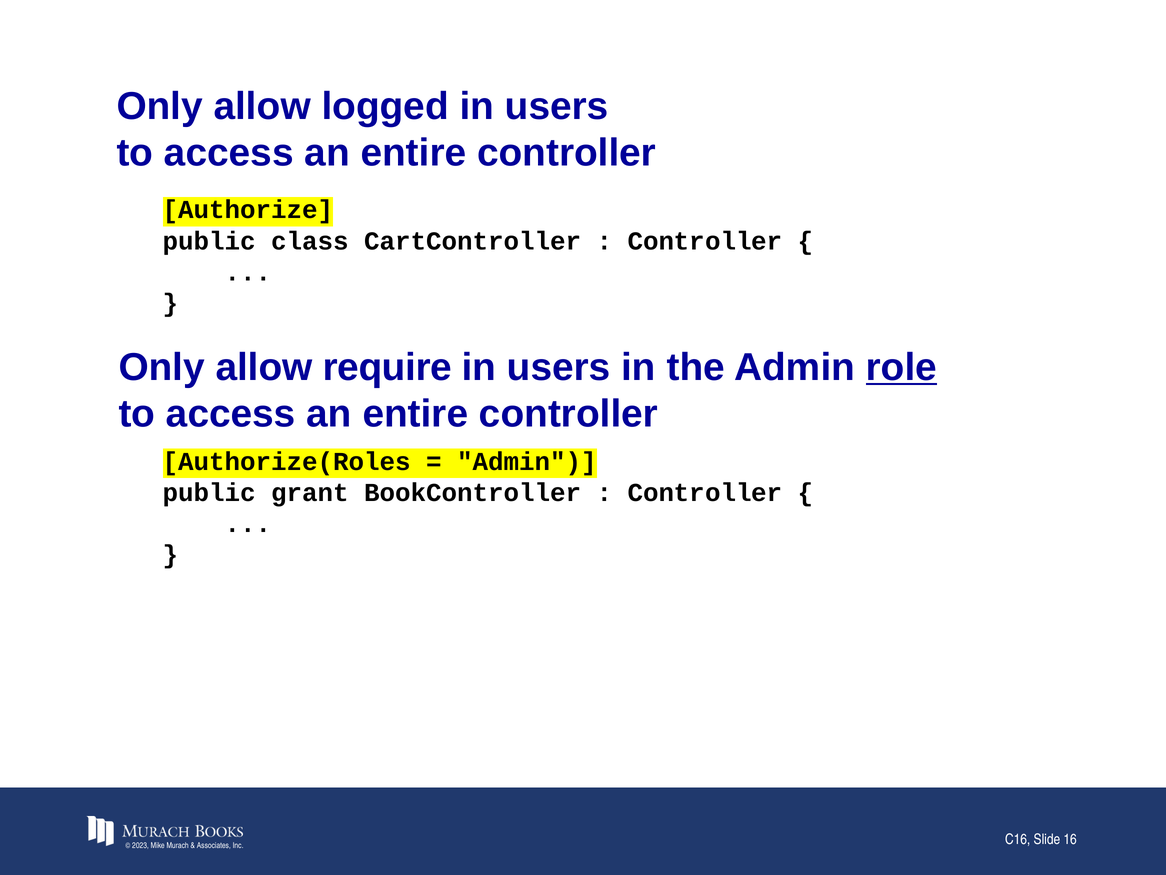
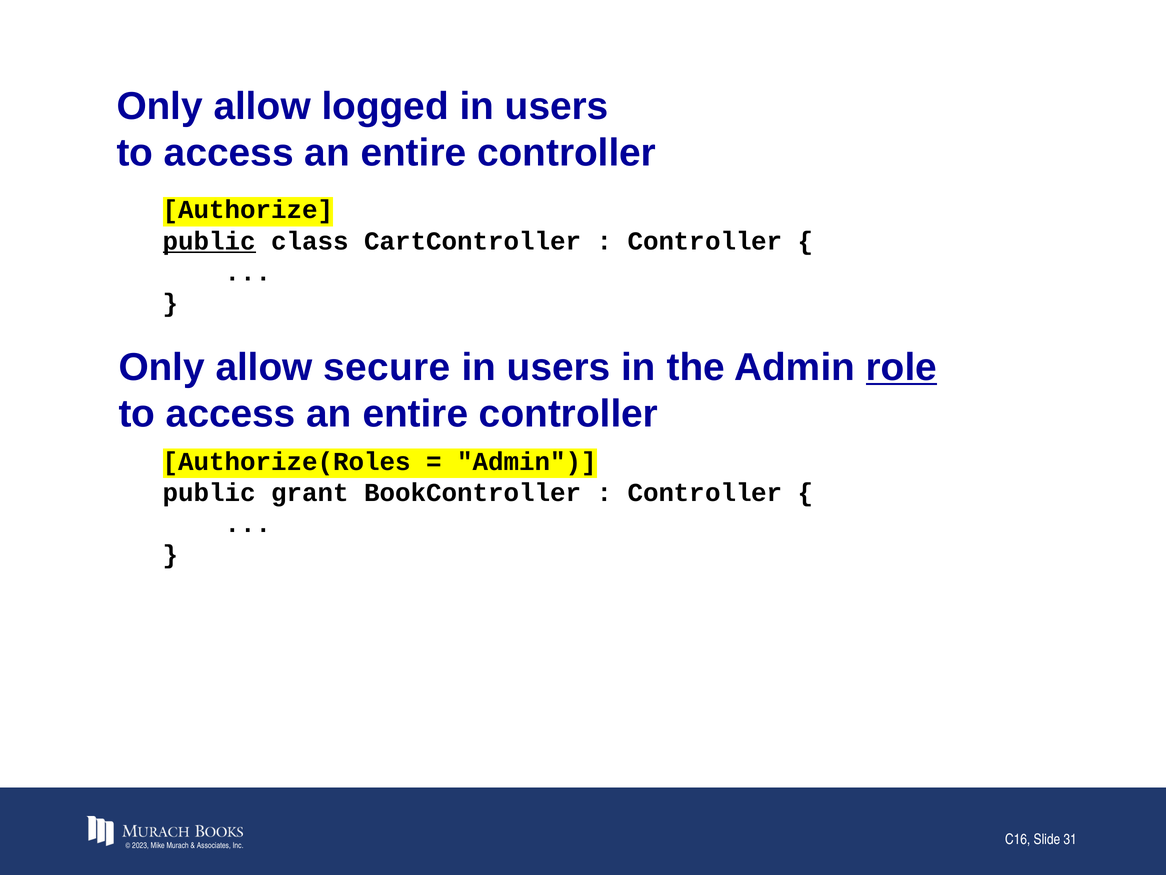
public underline: none -> present (209, 241)
require: require -> secure (387, 367)
16: 16 -> 31 (1070, 839)
